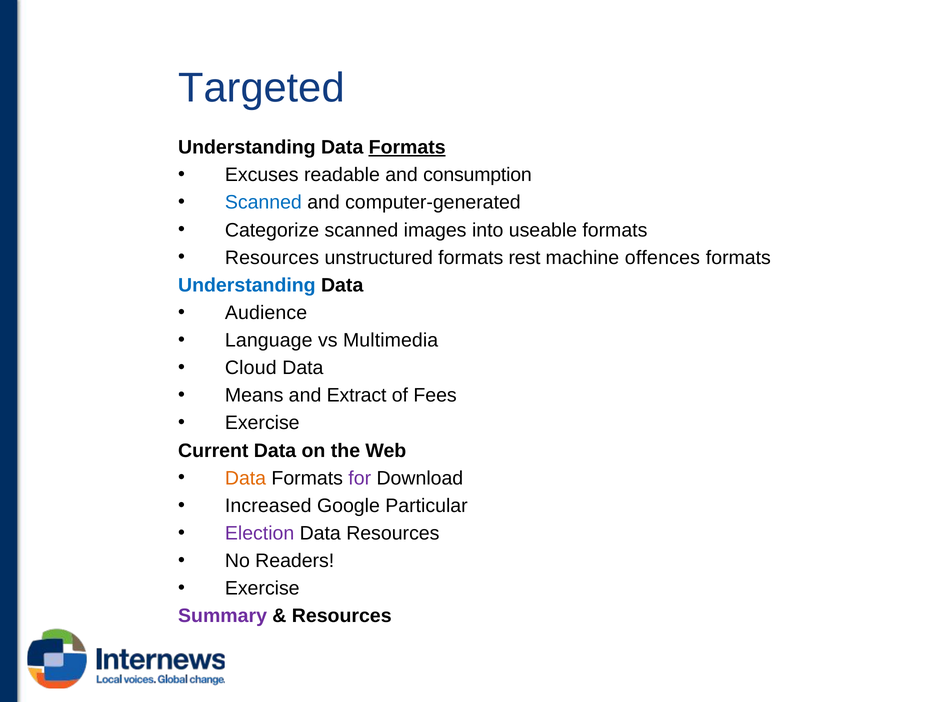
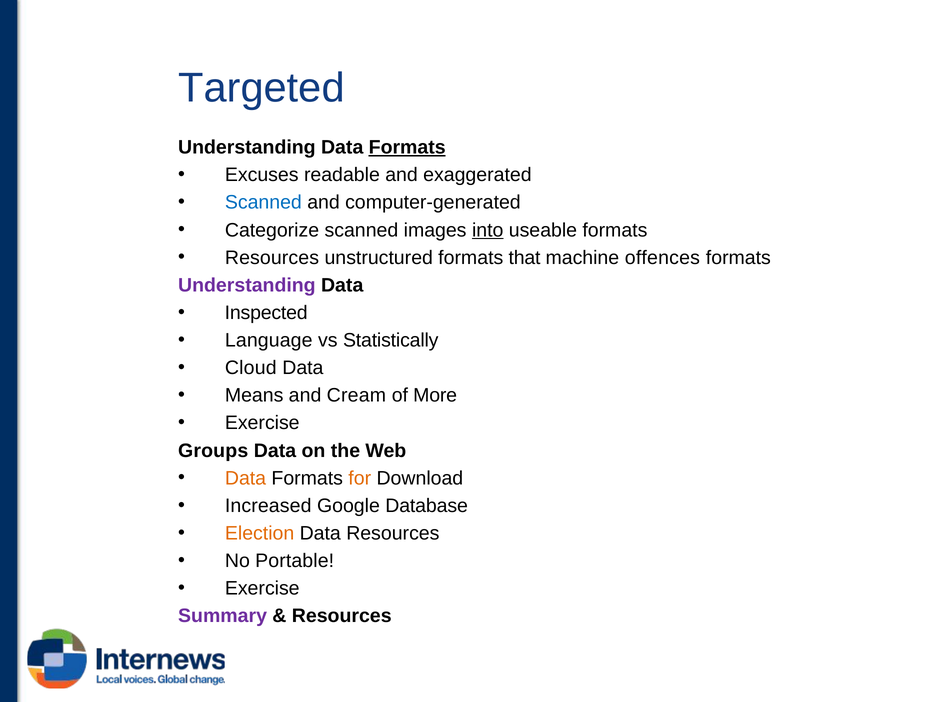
consumption: consumption -> exaggerated (477, 175)
into underline: none -> present (488, 230)
rest: rest -> that (525, 258)
Understanding colour: blue -> purple (247, 286)
Audience: Audience -> Inspected (266, 313)
Multimedia: Multimedia -> Statistically (391, 341)
Extract: Extract -> Cream (356, 396)
Fees: Fees -> More (435, 396)
Current: Current -> Groups (213, 451)
for colour: purple -> orange (360, 479)
Particular: Particular -> Database (427, 506)
Election colour: purple -> orange (260, 534)
Readers: Readers -> Portable (295, 561)
